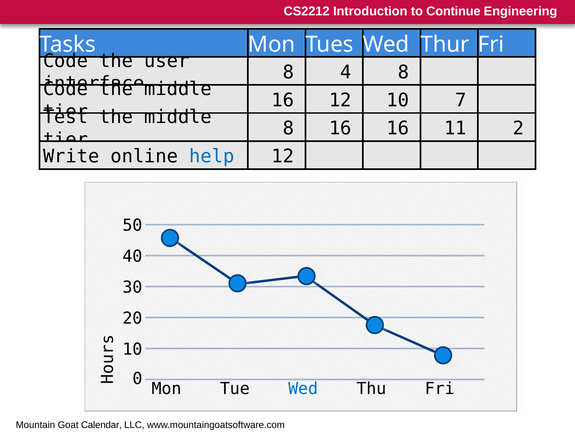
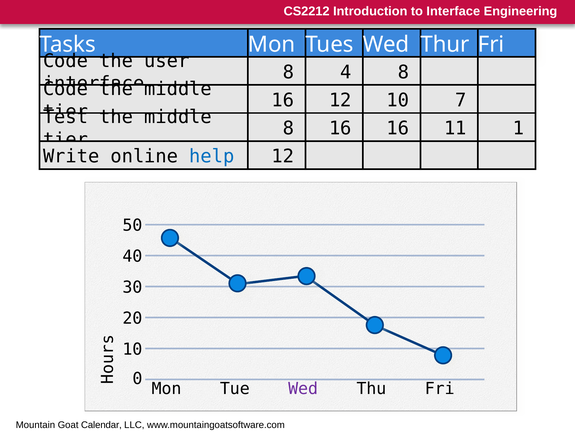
Continue: Continue -> Interface (453, 11)
2: 2 -> 1 (518, 128)
Wed colour: blue -> purple (303, 388)
